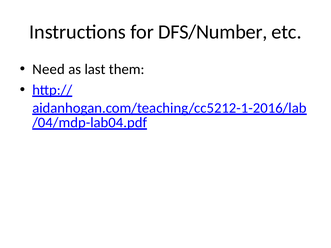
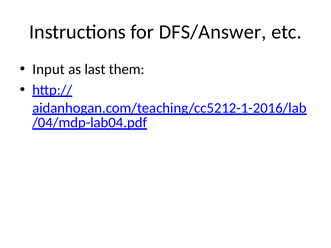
DFS/Number: DFS/Number -> DFS/Answer (213, 32)
Need: Need -> Input (49, 69)
